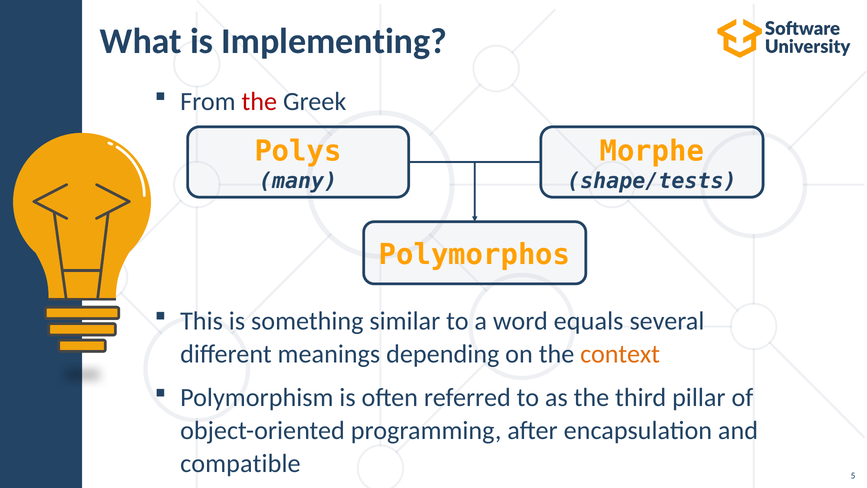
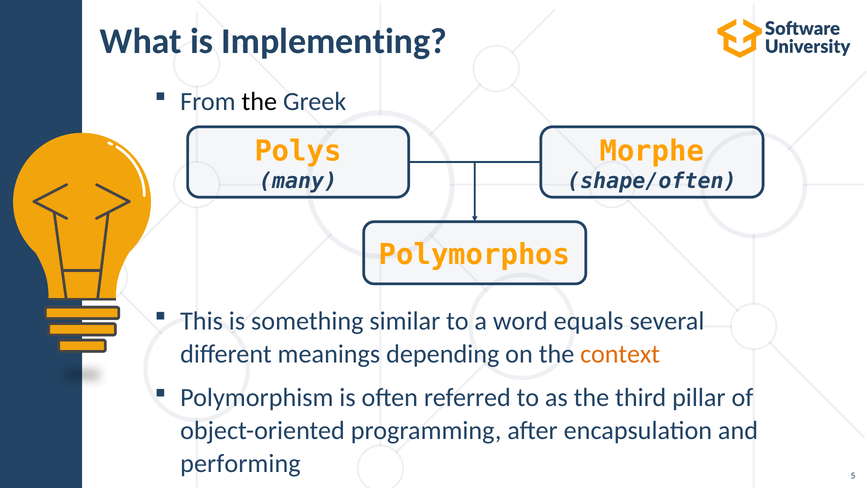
the colour: red -> black (259, 101)
shape/tests: shape/tests -> shape/often (652, 181)
compatible: compatible -> performing (240, 464)
